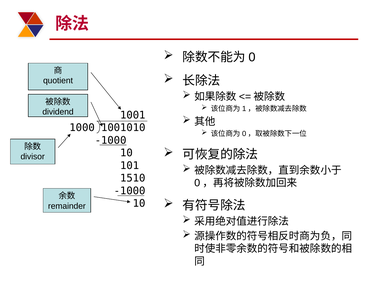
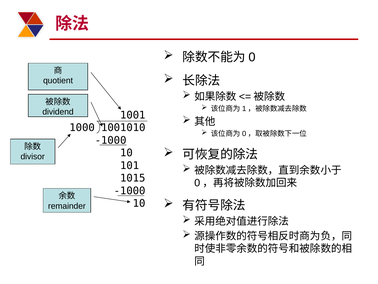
1510: 1510 -> 1015 (133, 178)
